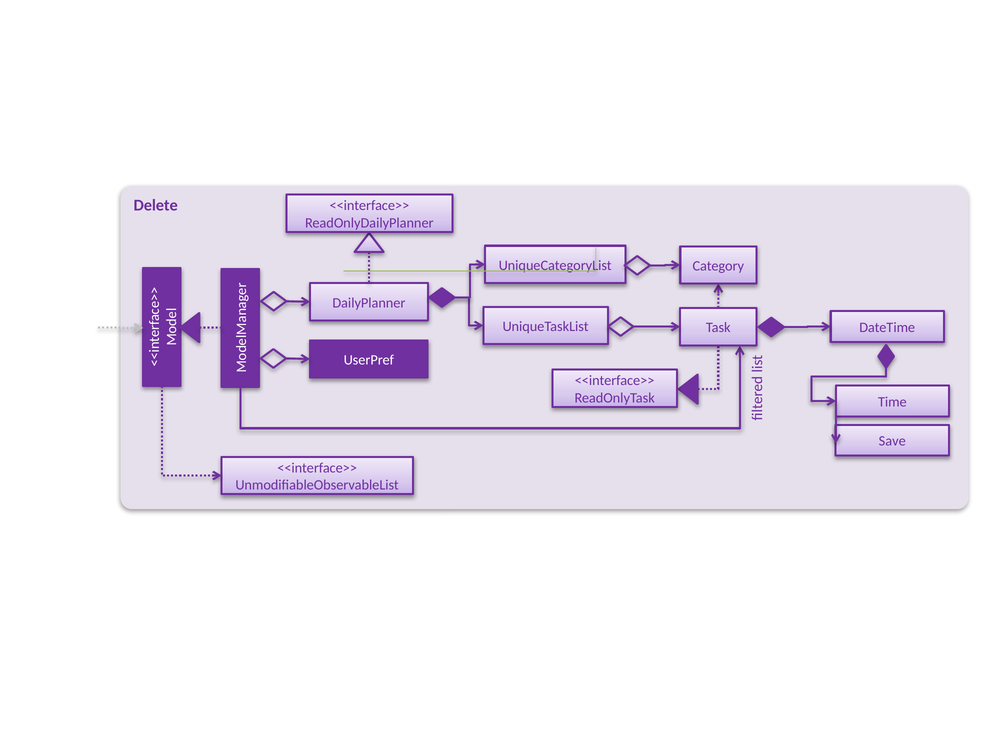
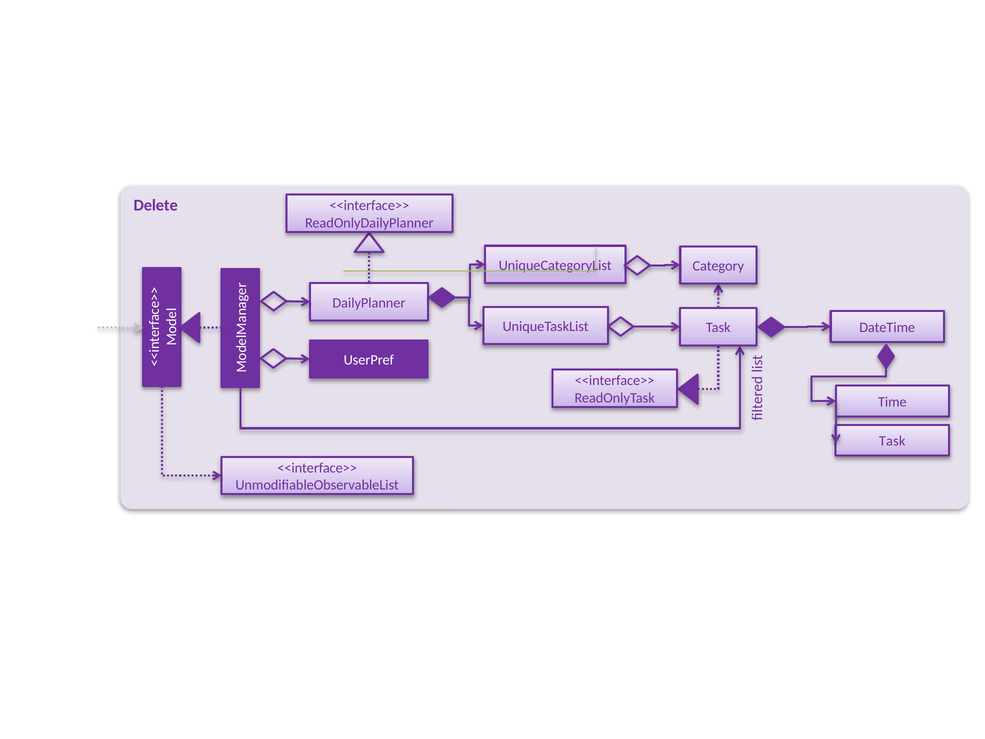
Save: Save -> Task (892, 441)
